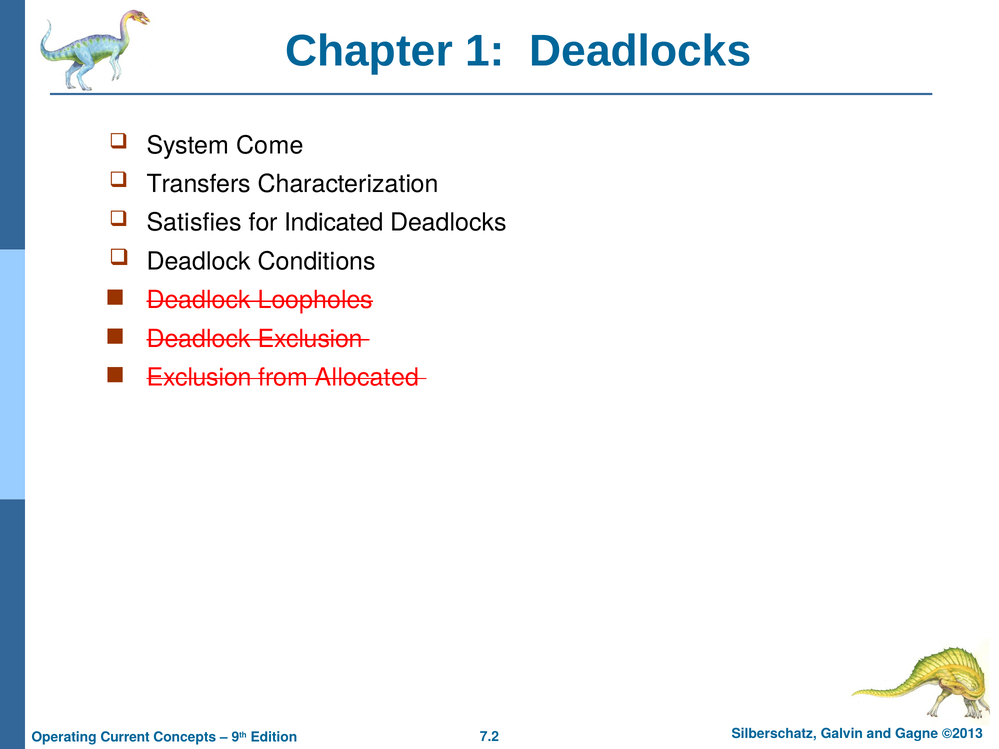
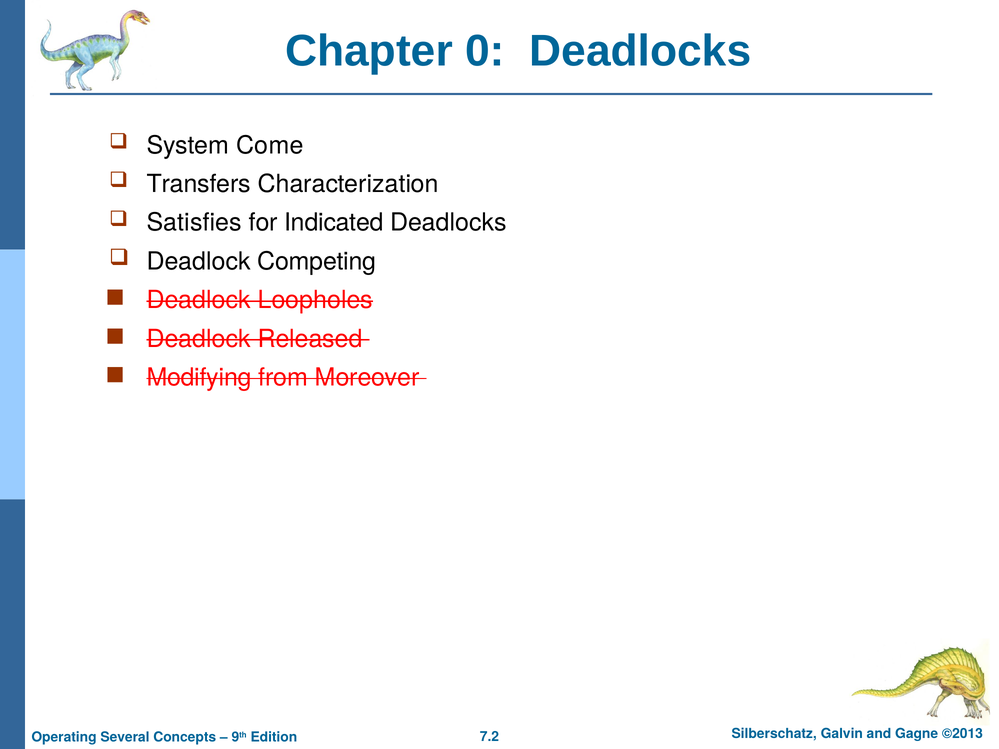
1: 1 -> 0 (485, 51)
Conditions: Conditions -> Competing (317, 261)
Deadlock Exclusion: Exclusion -> Released (310, 339)
Exclusion: Exclusion -> Modifying (199, 378)
Allocated: Allocated -> Moreover (367, 378)
Current: Current -> Several (125, 738)
